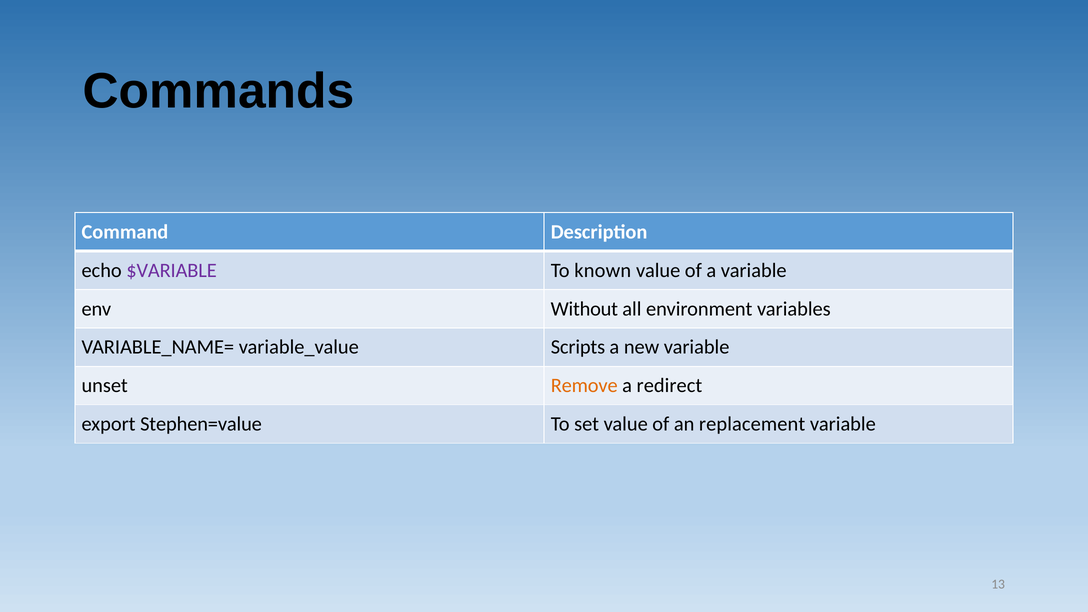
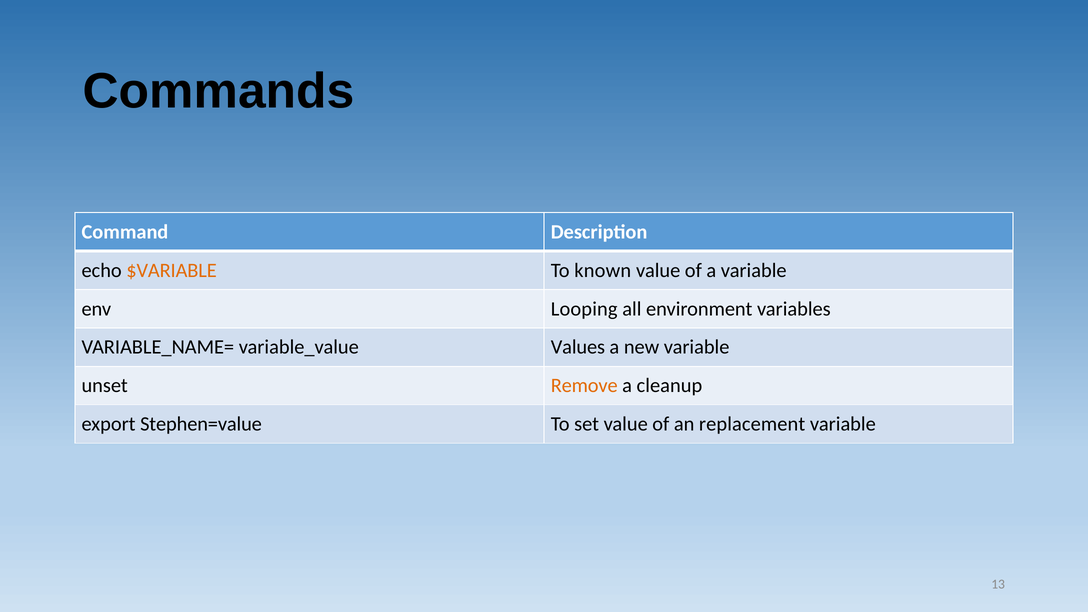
$VARIABLE colour: purple -> orange (172, 270)
Without: Without -> Looping (584, 309)
Scripts: Scripts -> Values (578, 347)
redirect: redirect -> cleanup (669, 386)
